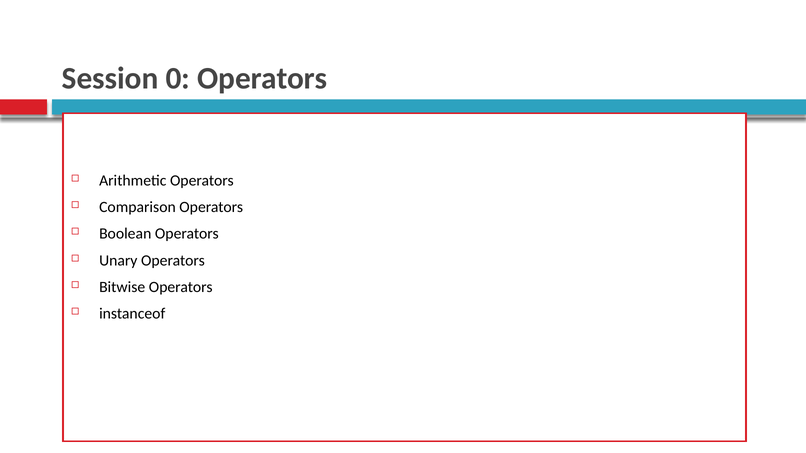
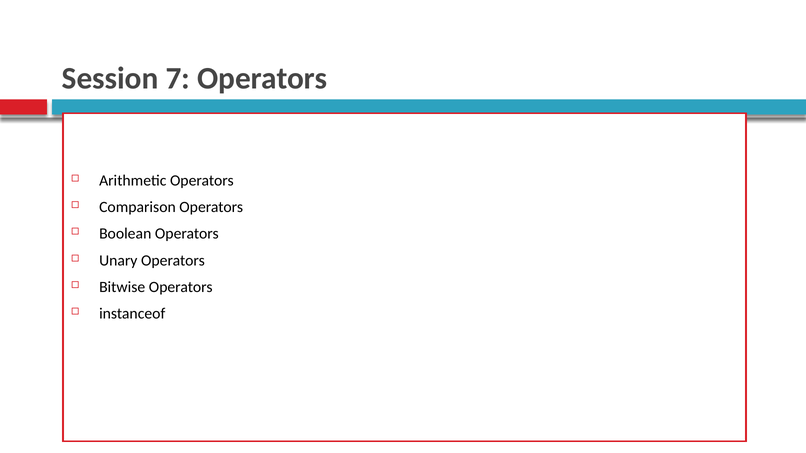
0: 0 -> 7 (178, 78)
